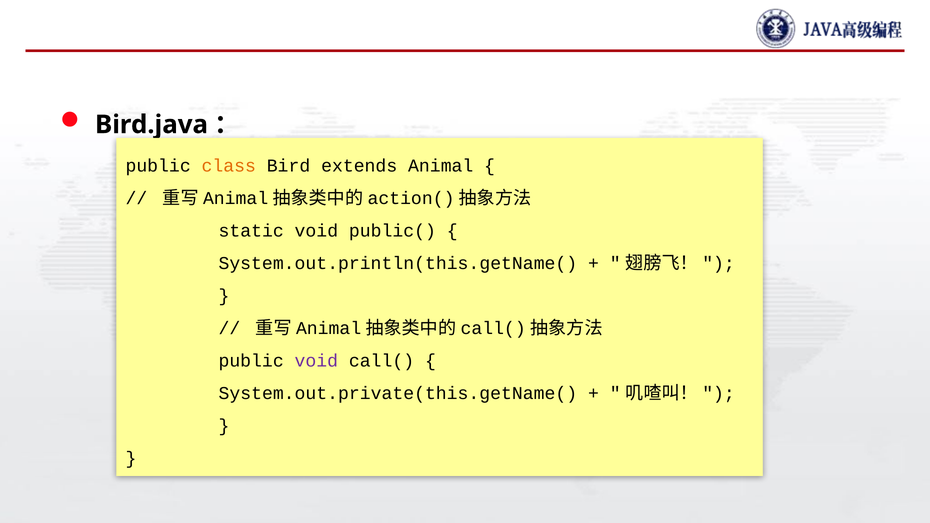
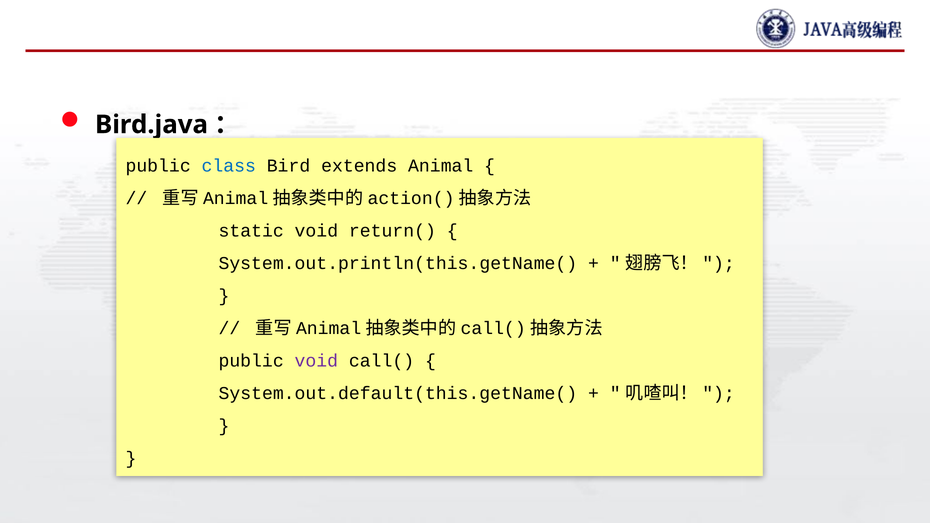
class colour: orange -> blue (229, 166)
public(: public( -> return( (392, 231)
System.out.private(this.getName(: System.out.private(this.getName( -> System.out.default(this.getName( (398, 393)
